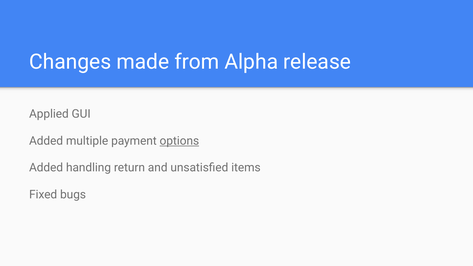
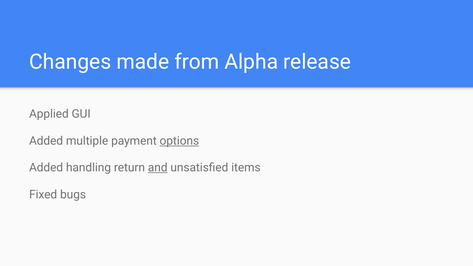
and underline: none -> present (158, 168)
